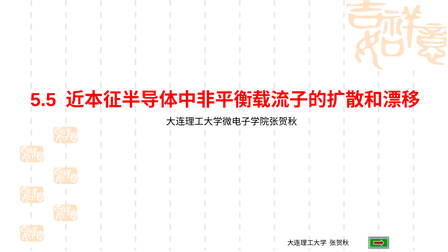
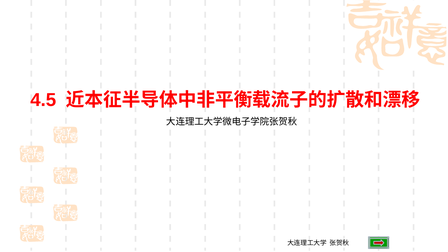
5.5: 5.5 -> 4.5 (43, 100)
